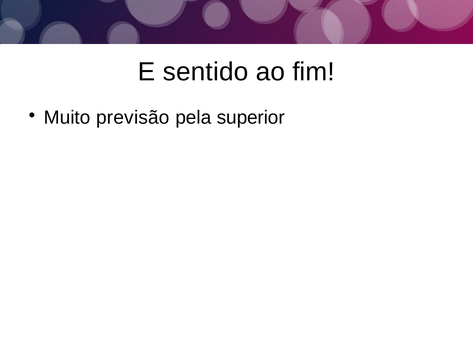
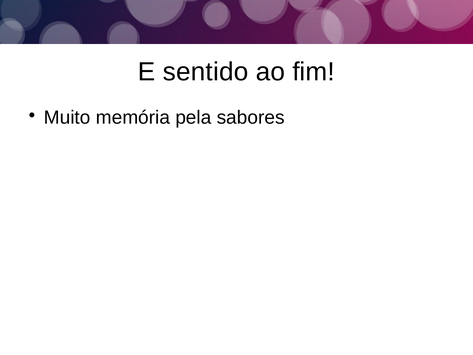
previsão: previsão -> memória (133, 118)
superior: superior -> sabores (251, 118)
